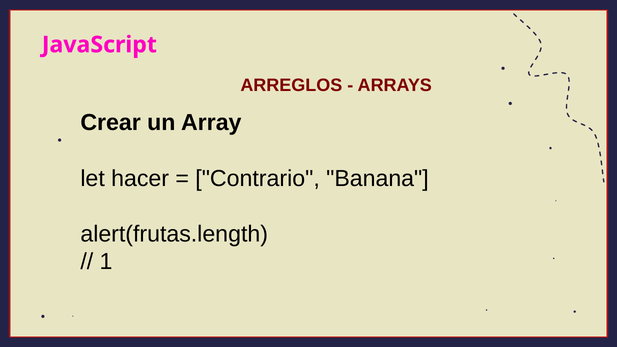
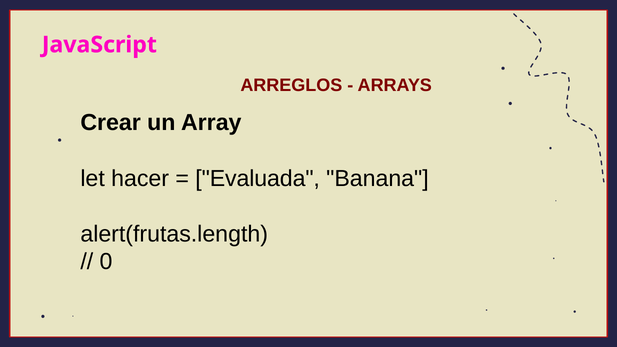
Contrario: Contrario -> Evaluada (258, 178)
1: 1 -> 0 (106, 262)
